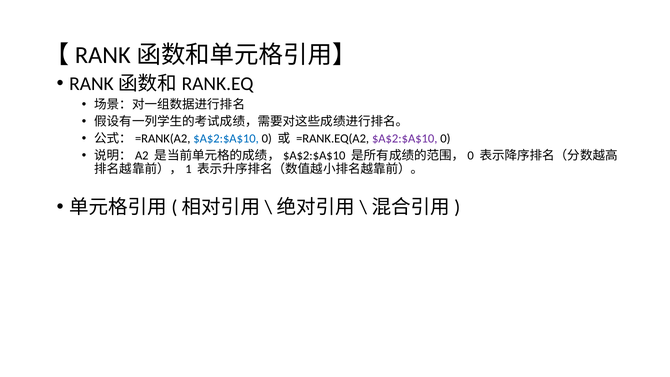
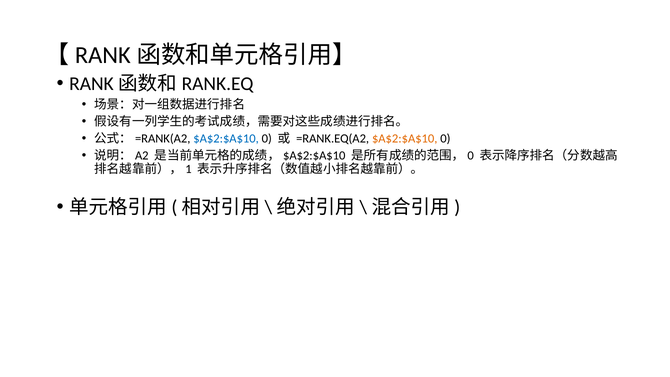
$A$2:$A$10 colour: purple -> orange (405, 139)
